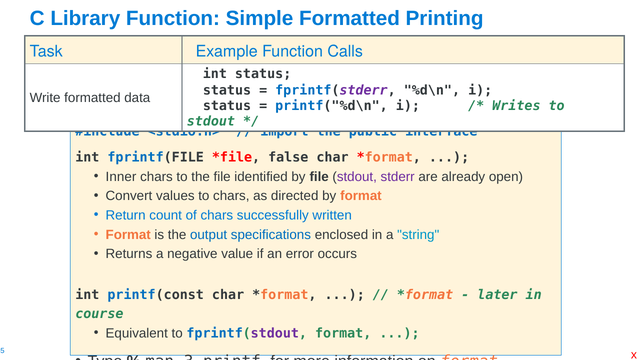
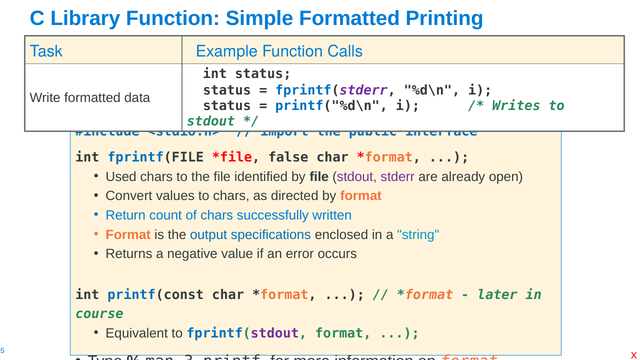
Inner: Inner -> Used (121, 177)
